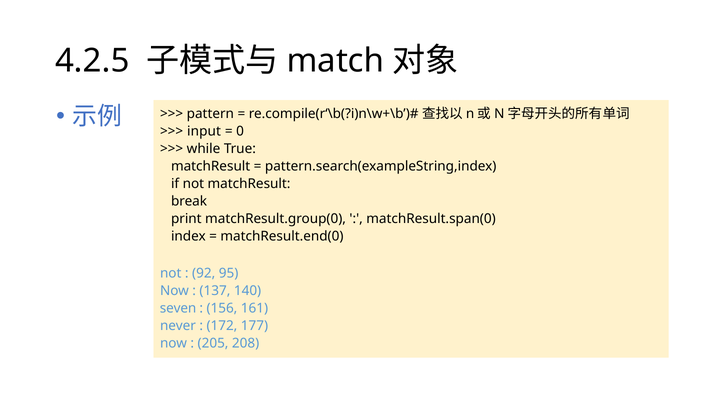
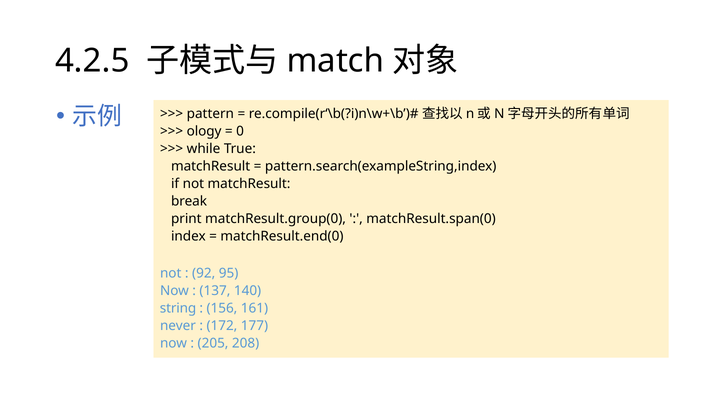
input: input -> ology (204, 131)
seven: seven -> string (178, 308)
